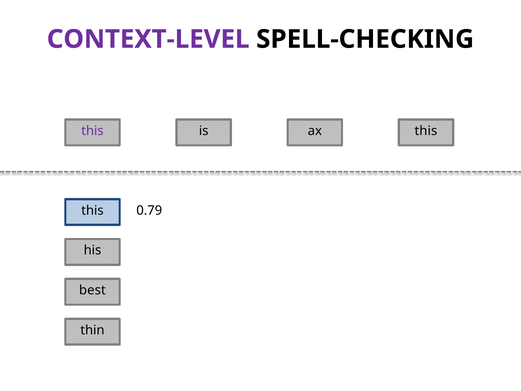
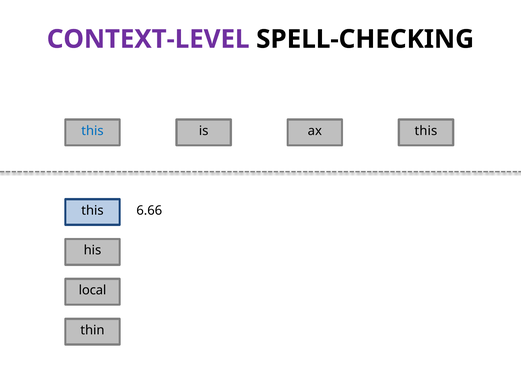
this colour: purple -> blue (92, 131)
0.79: 0.79 -> 6.66 (149, 210)
best: best -> local (93, 290)
